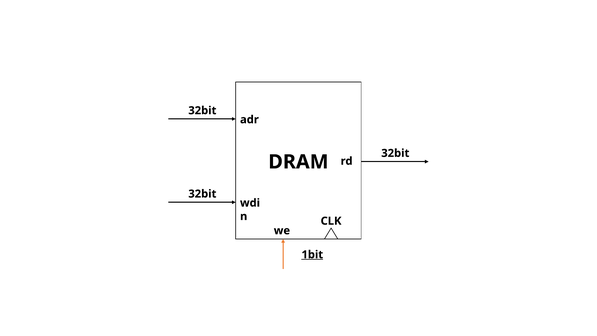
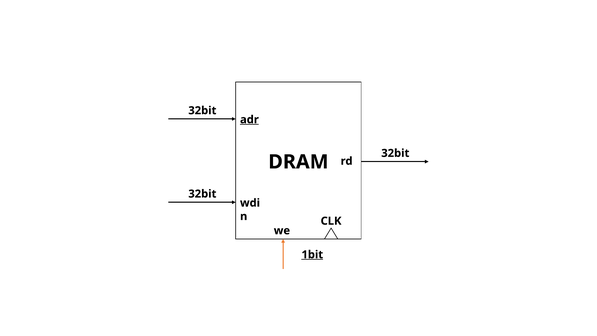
adr underline: none -> present (249, 120)
